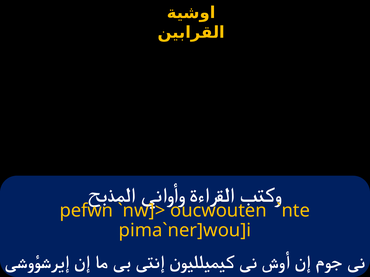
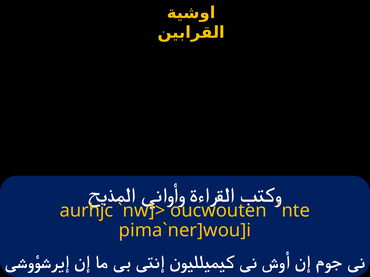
pefwn: pefwn -> aurhjc (86, 211)
